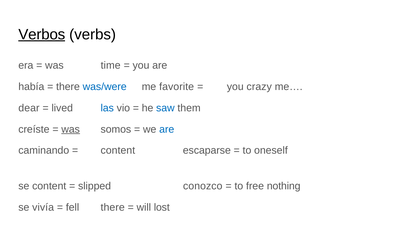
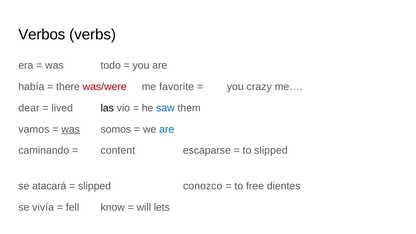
Verbos underline: present -> none (42, 34)
time: time -> todo (111, 65)
was/were colour: blue -> red (105, 87)
las colour: blue -> black (107, 108)
creíste: creíste -> vamos (34, 129)
to oneself: oneself -> slipped (271, 151)
se content: content -> atacará (49, 186)
nothing: nothing -> dientes (284, 186)
fell there: there -> know (113, 207)
lost: lost -> lets (162, 207)
